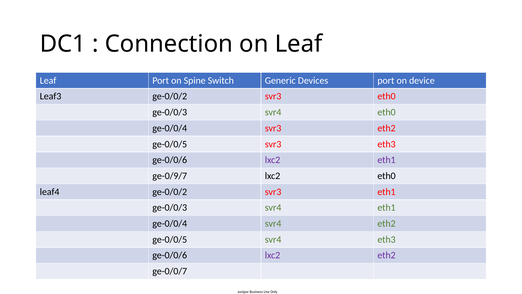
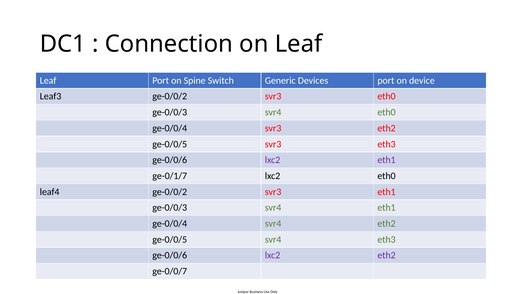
ge-0/9/7: ge-0/9/7 -> ge-0/1/7 (170, 176)
